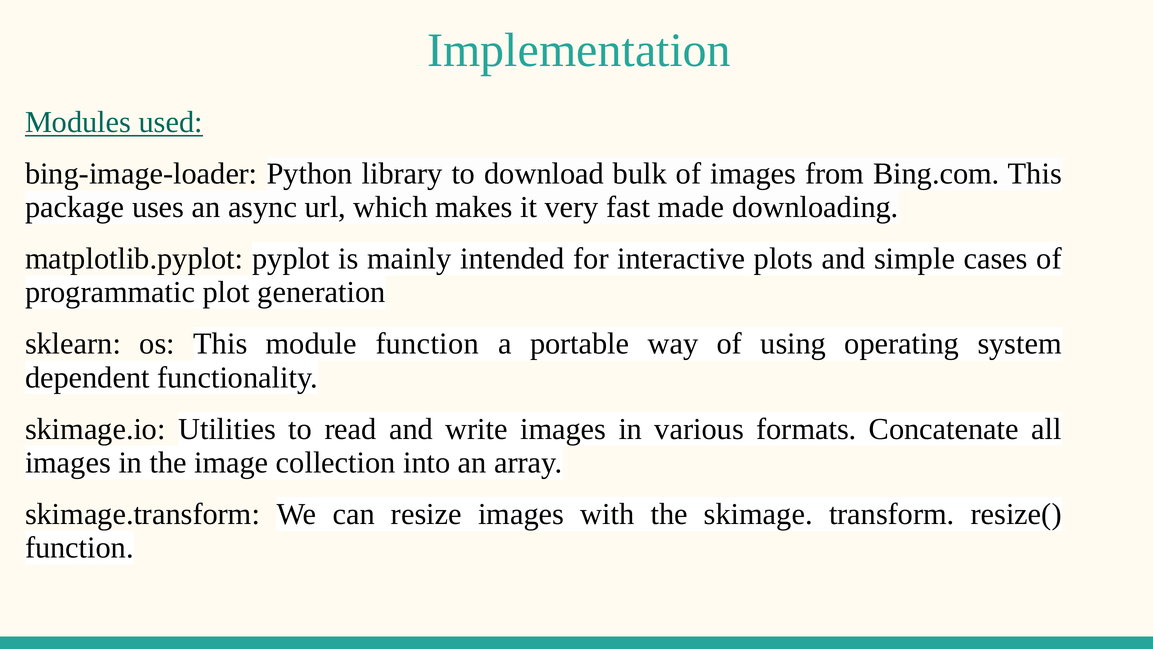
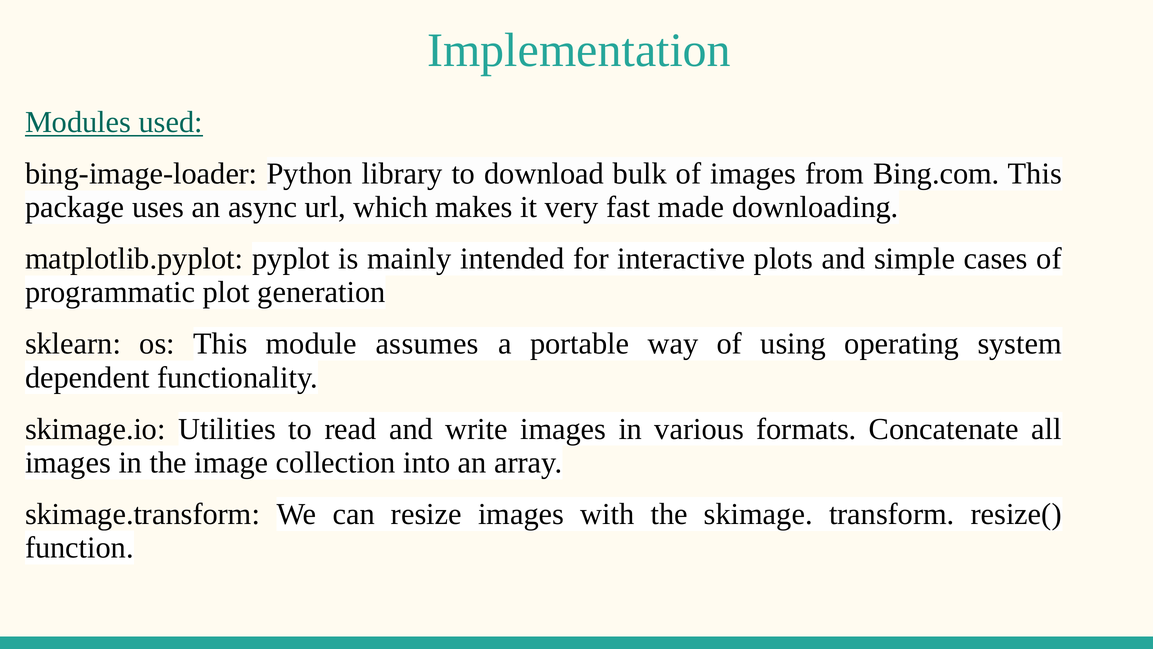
module function: function -> assumes (427, 344)
